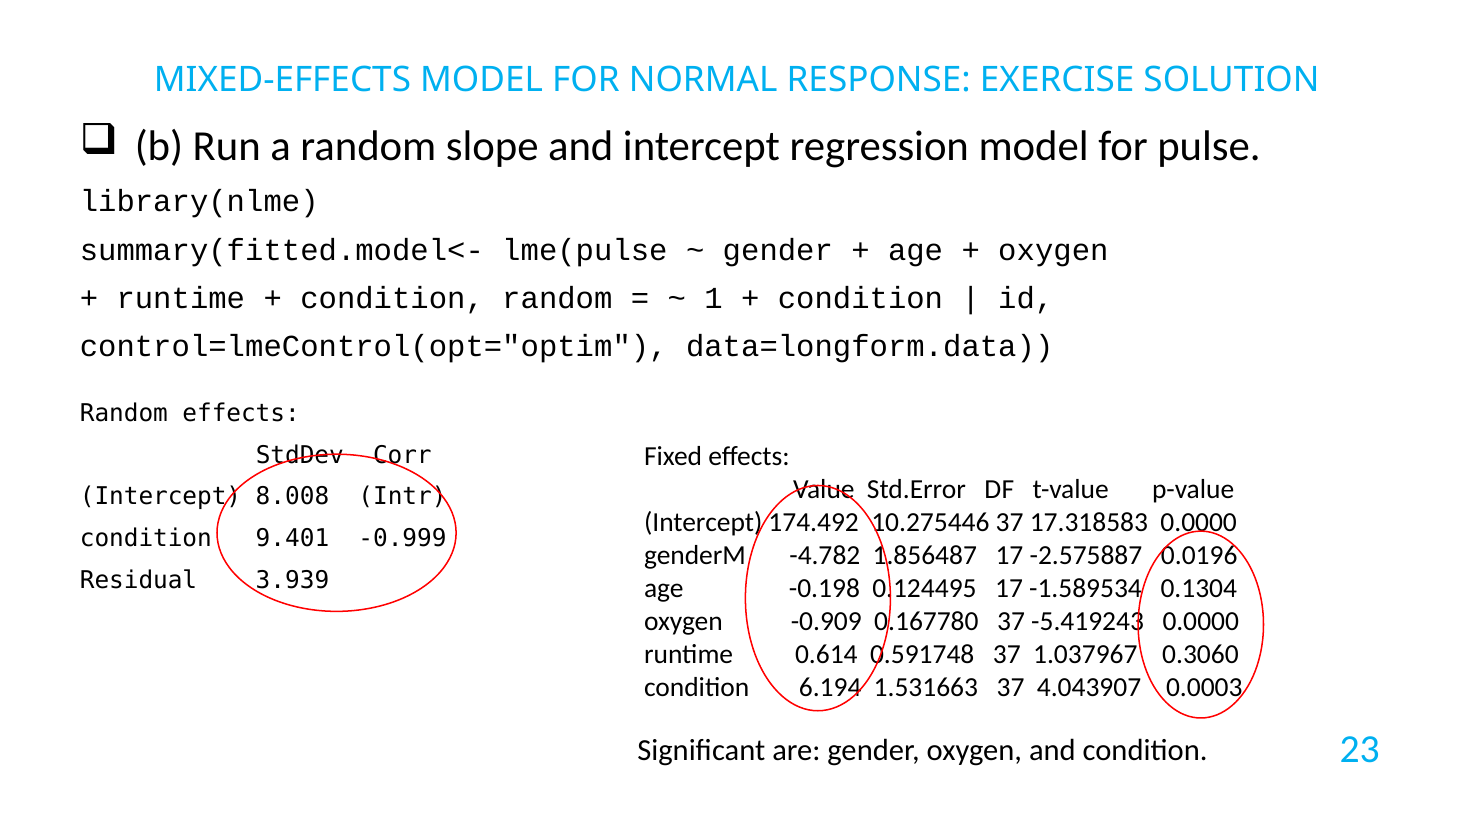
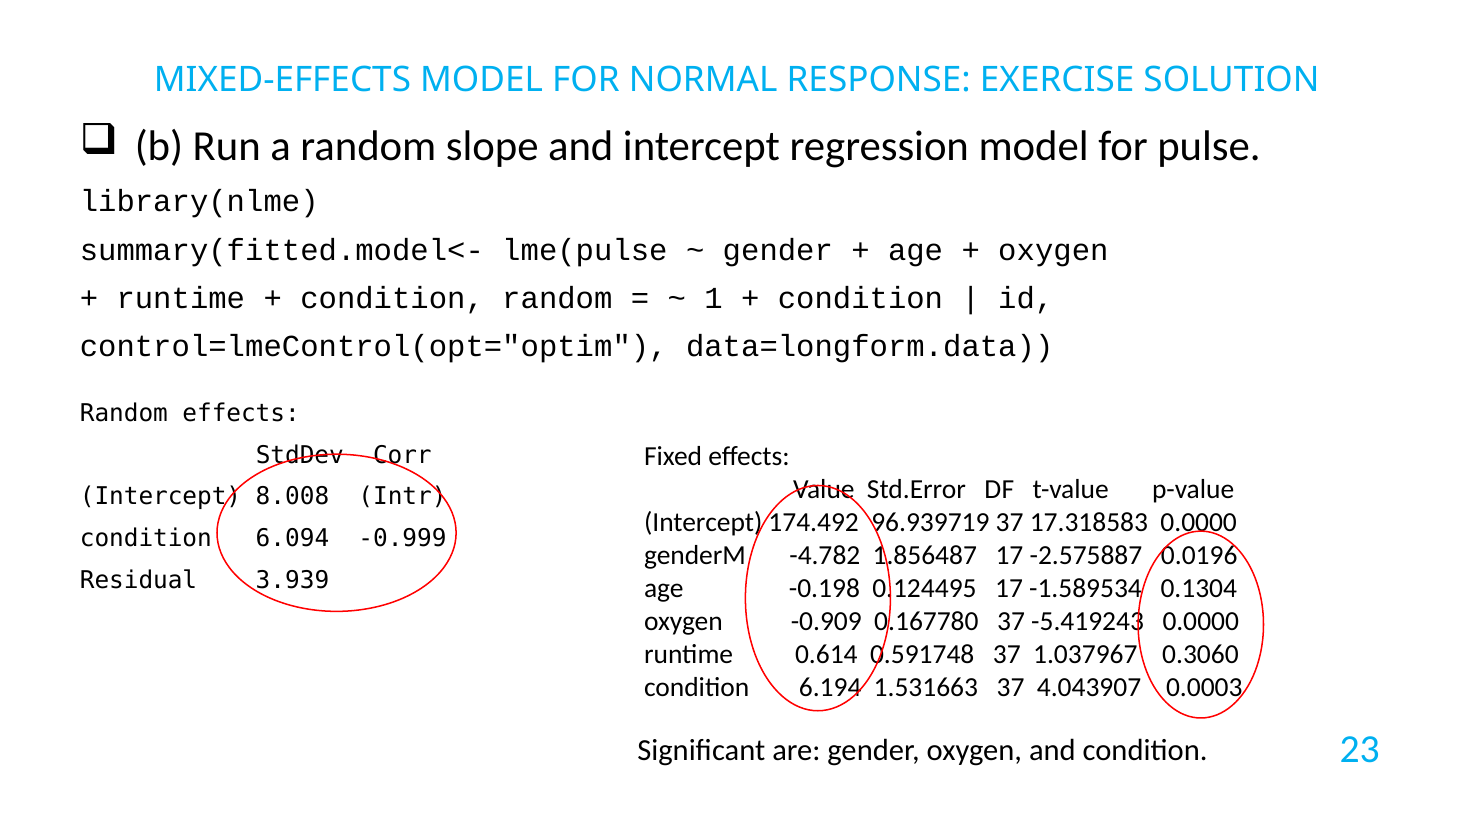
10.275446: 10.275446 -> 96.939719 (930, 523)
9.401: 9.401 -> 6.094 (292, 538)
